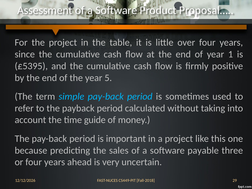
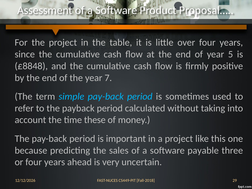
1: 1 -> 5 (231, 54)
£5395: £5395 -> £8848 (31, 66)
5: 5 -> 7 (108, 78)
guide: guide -> these (95, 120)
